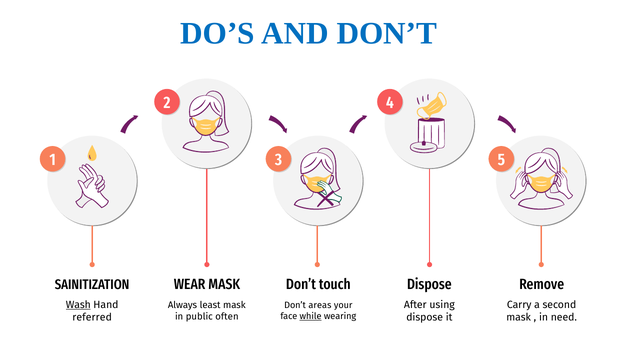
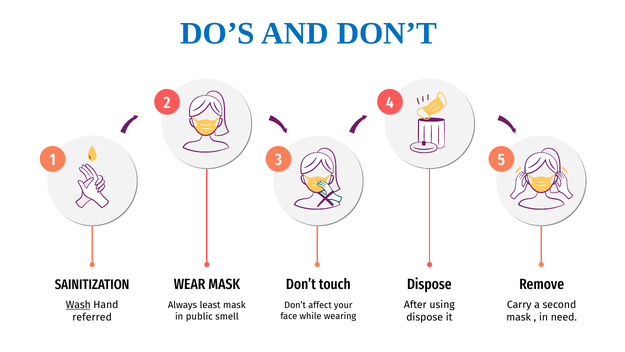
areas: areas -> affect (320, 305)
while underline: present -> none (311, 316)
often: often -> smell (227, 316)
